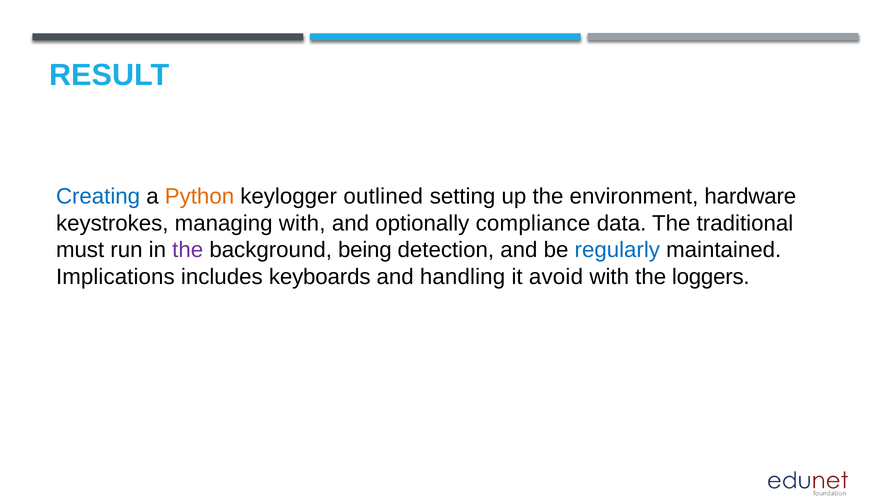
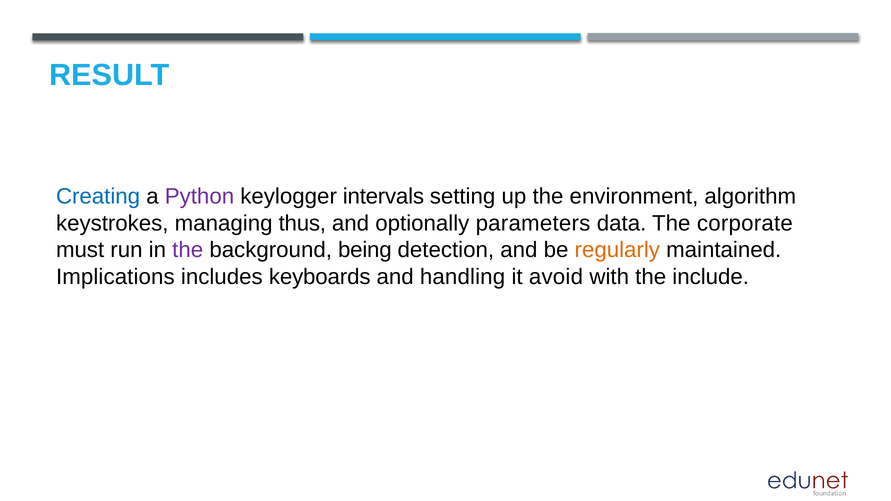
Python colour: orange -> purple (200, 197)
outlined: outlined -> intervals (383, 197)
hardware: hardware -> algorithm (750, 197)
managing with: with -> thus (302, 223)
compliance: compliance -> parameters (533, 223)
traditional: traditional -> corporate (745, 223)
regularly colour: blue -> orange (617, 250)
loggers: loggers -> include (711, 277)
